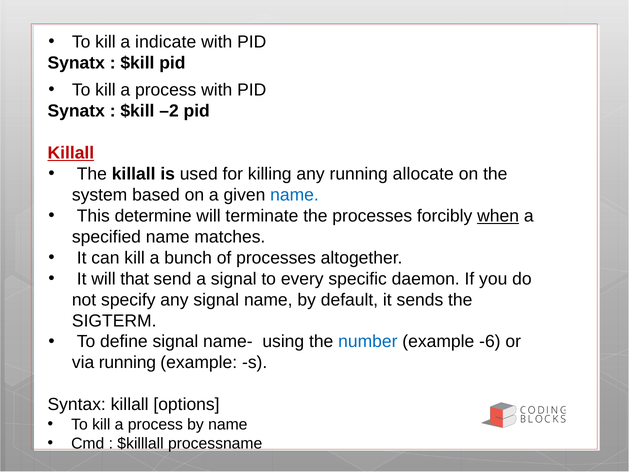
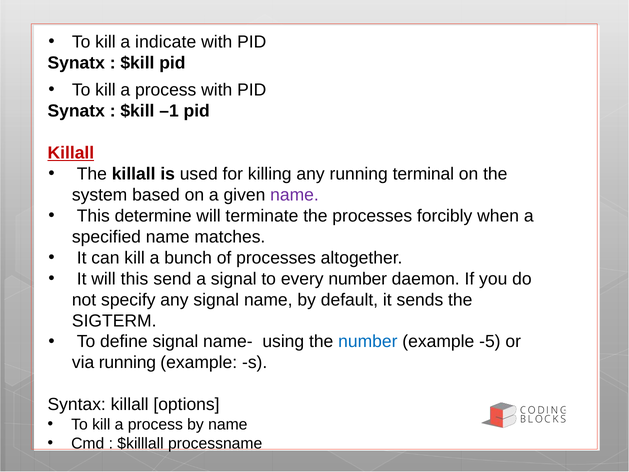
–2: –2 -> –1 (169, 111)
allocate: allocate -> terminal (423, 174)
name colour: blue -> purple (295, 195)
when underline: present -> none (498, 216)
will that: that -> this (134, 279)
every specific: specific -> number (358, 279)
-6: -6 -> -5 (490, 342)
